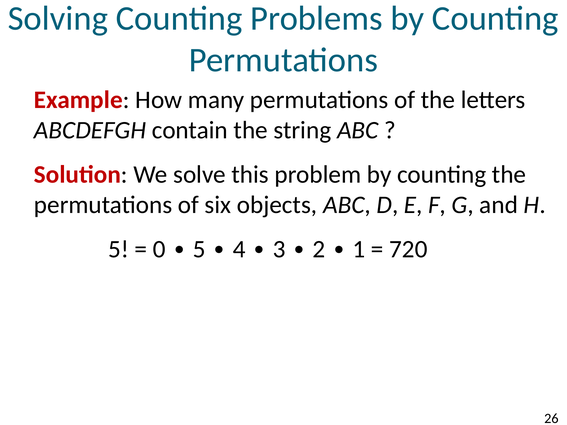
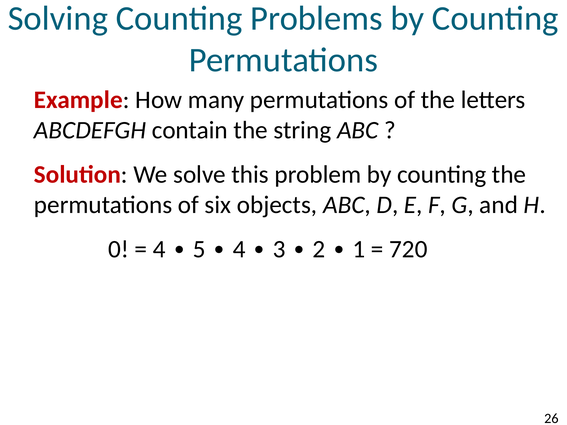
5: 5 -> 0 (118, 249)
0: 0 -> 4 (159, 249)
